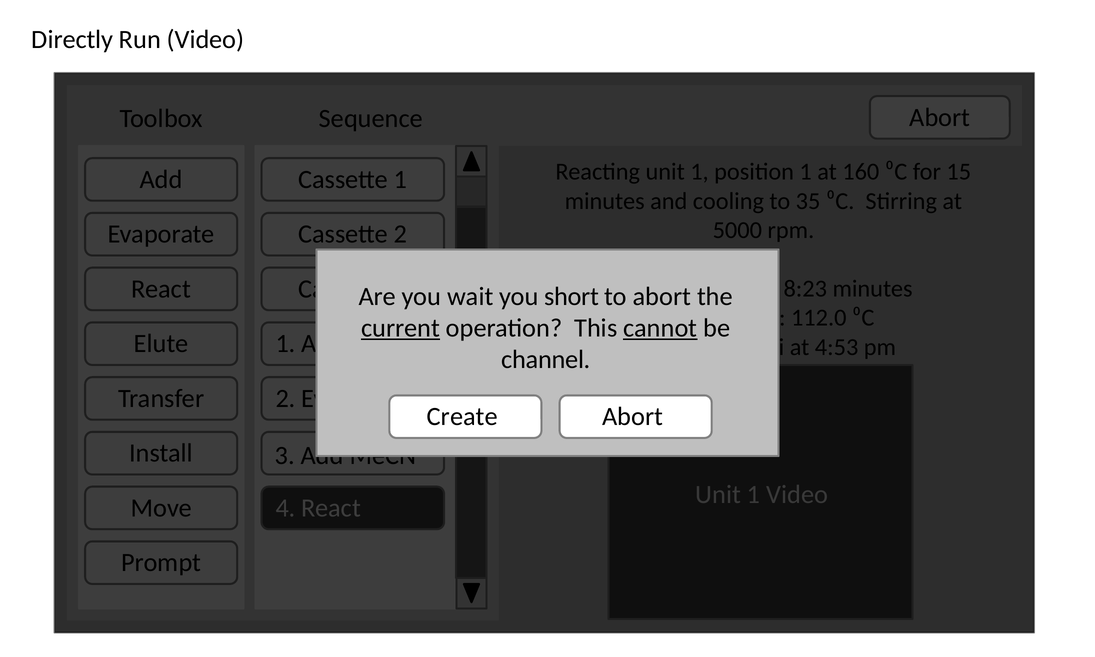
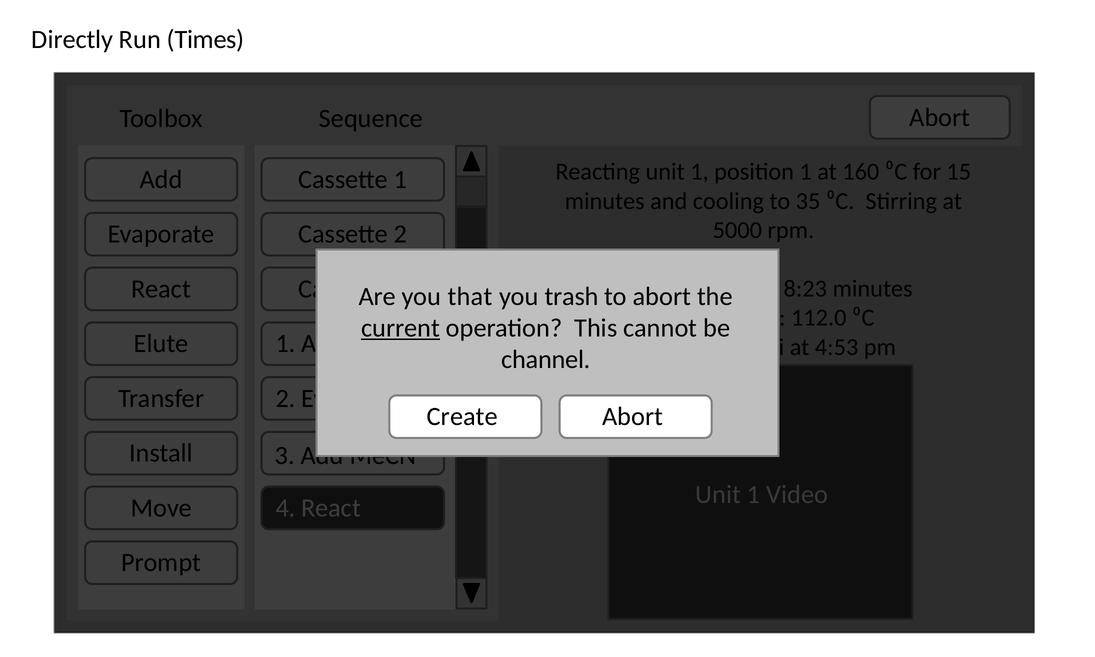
Run Video: Video -> Times (206, 39)
wait: wait -> that (470, 296)
short: short -> trash (572, 296)
cannot underline: present -> none (660, 328)
